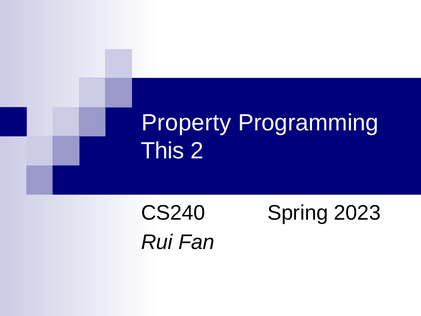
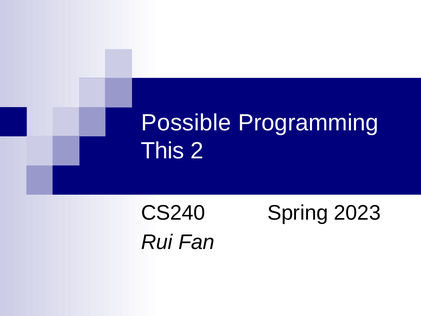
Property: Property -> Possible (186, 123)
